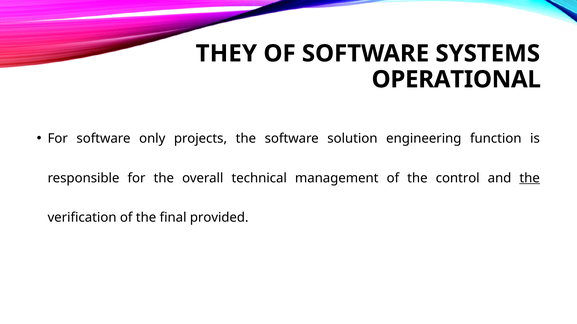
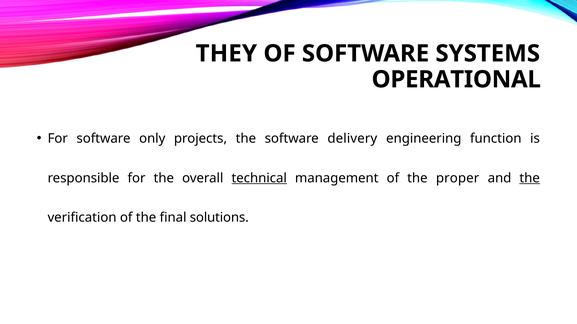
solution: solution -> delivery (352, 139)
technical underline: none -> present (259, 178)
control: control -> proper (458, 178)
provided: provided -> solutions (219, 218)
